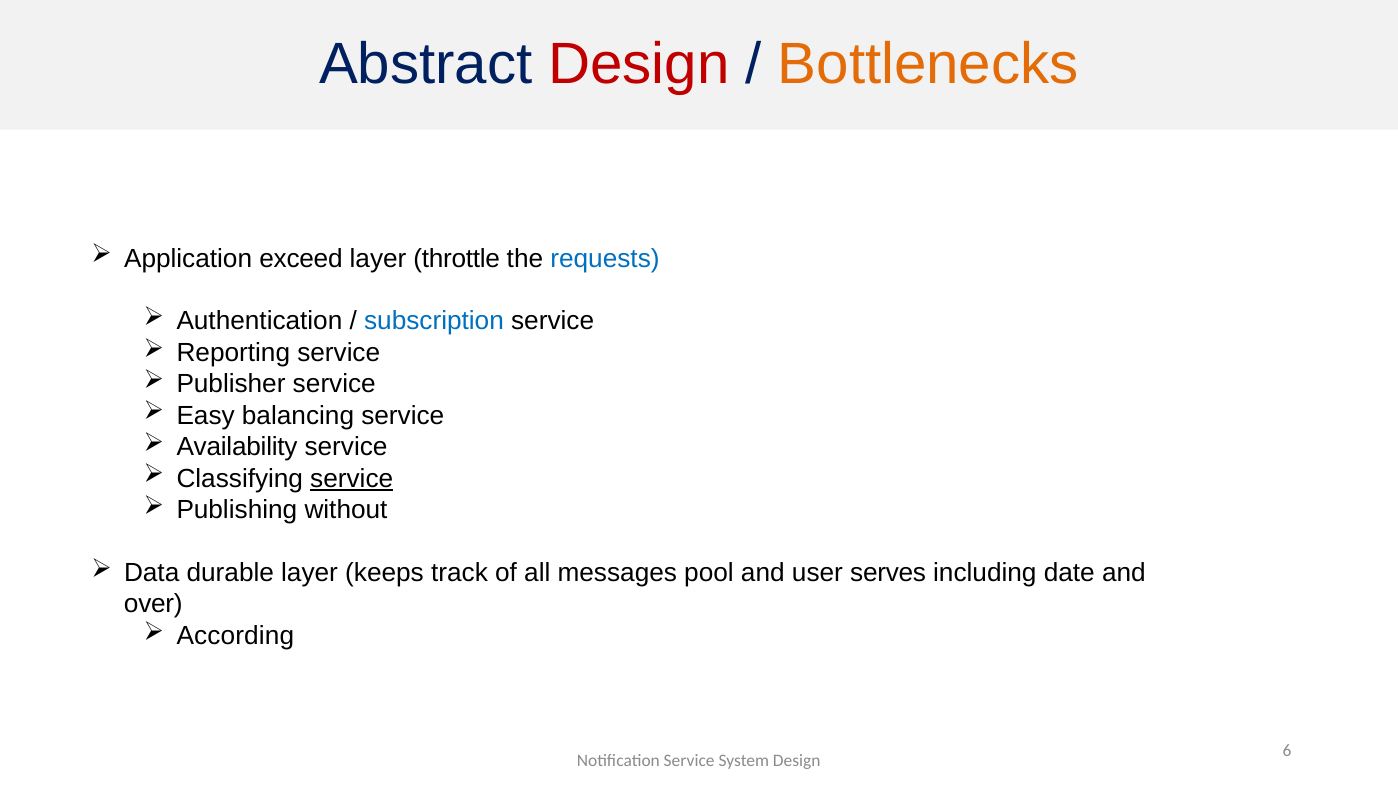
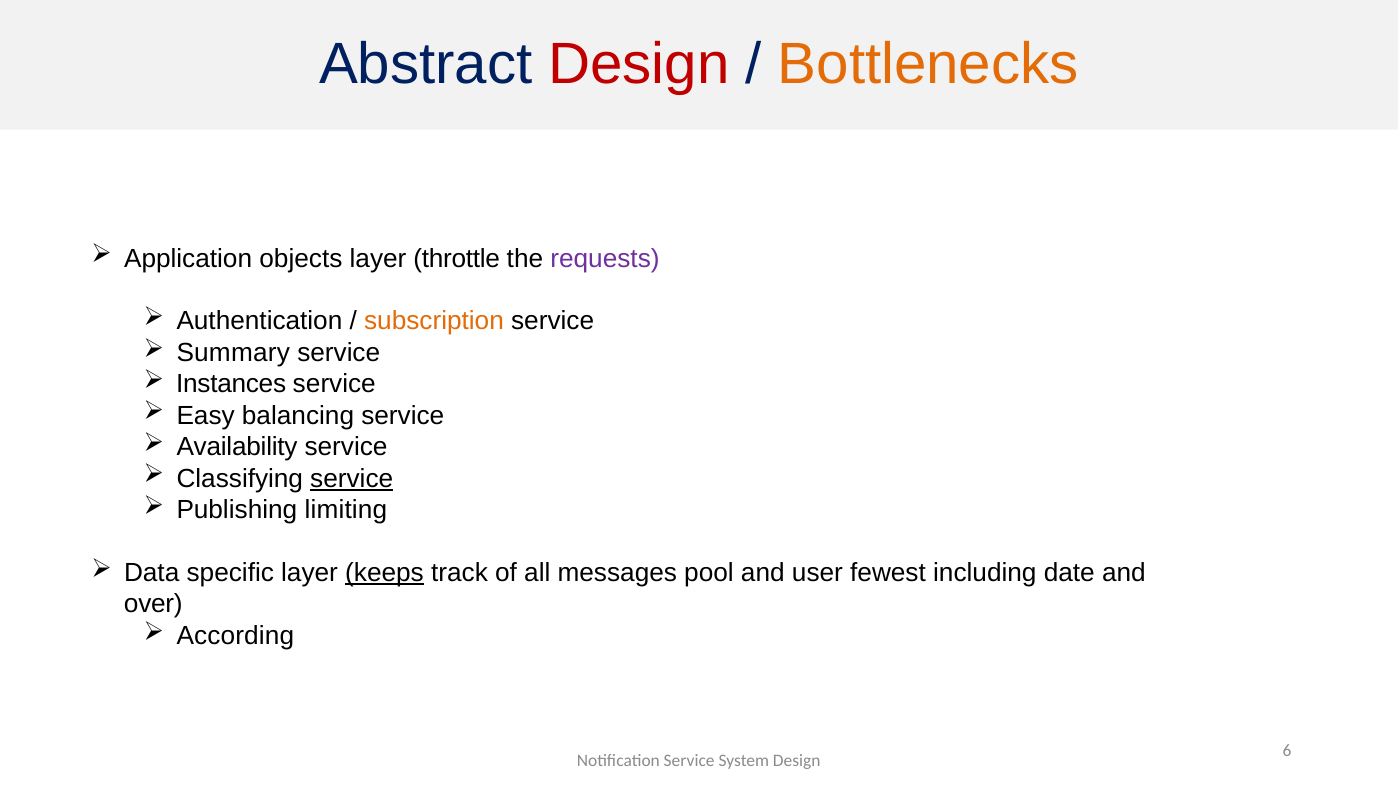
exceed: exceed -> objects (301, 259)
requests colour: blue -> purple (605, 259)
subscription colour: blue -> orange (434, 321)
Reporting: Reporting -> Summary (233, 353)
Publisher: Publisher -> Instances (231, 384)
without: without -> limiting (346, 510)
durable: durable -> specific (230, 573)
keeps underline: none -> present (385, 573)
serves: serves -> fewest (888, 573)
